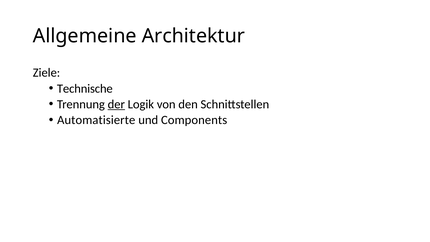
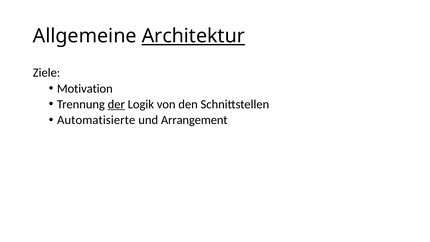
Architektur underline: none -> present (193, 36)
Technische: Technische -> Motivation (85, 88)
Components: Components -> Arrangement (194, 120)
